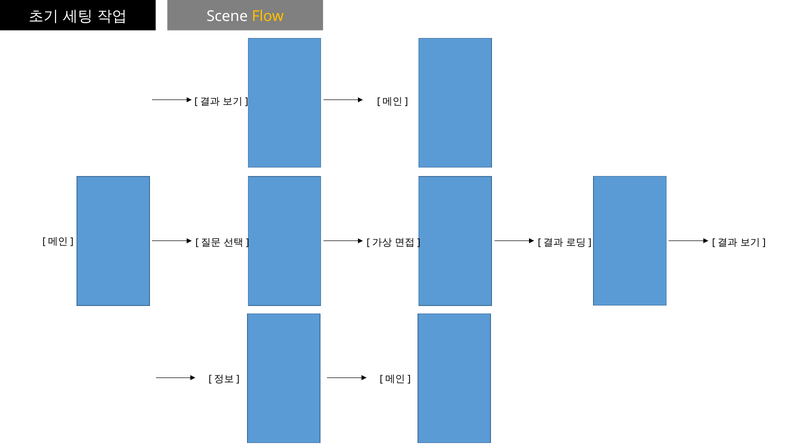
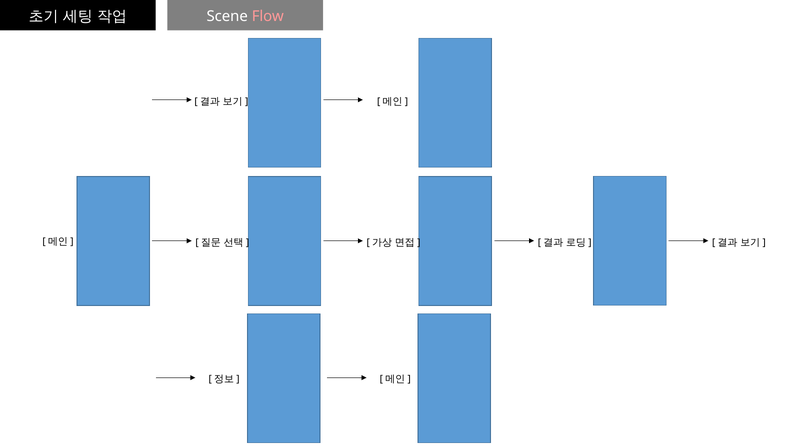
Flow colour: yellow -> pink (268, 16)
